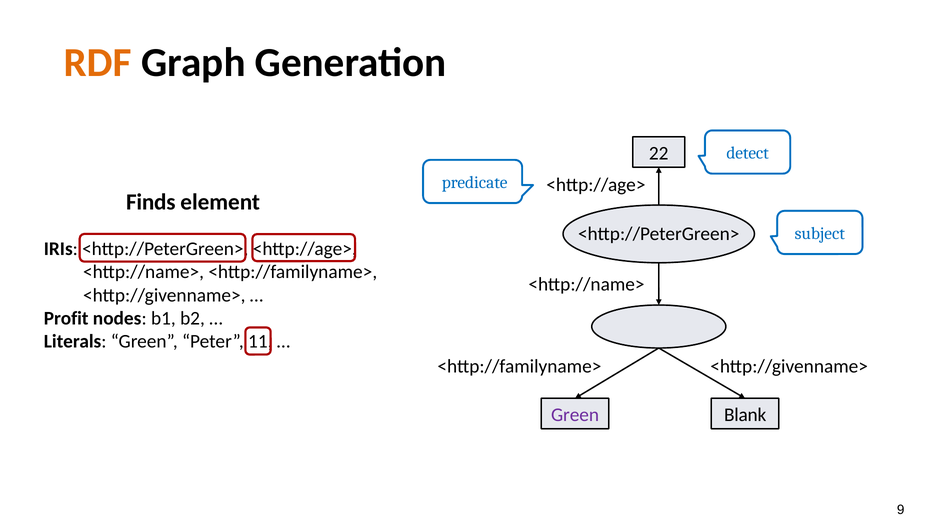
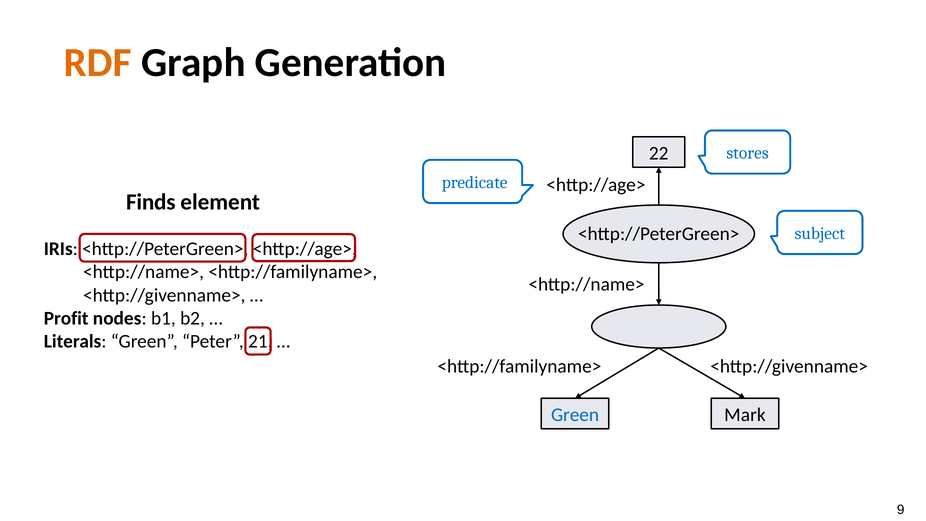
detect: detect -> stores (748, 153)
11: 11 -> 21 (260, 341)
Green colour: purple -> blue (575, 415)
Blank: Blank -> Mark (745, 415)
